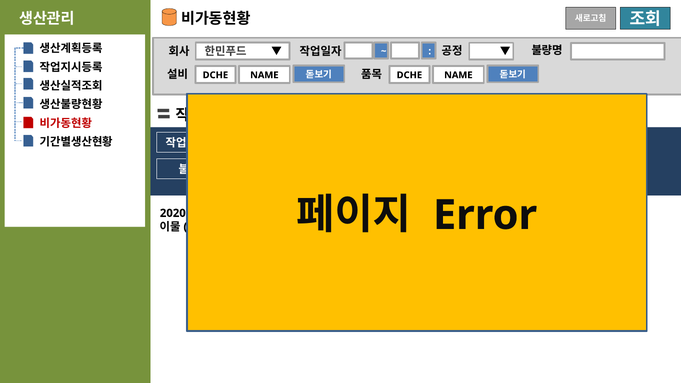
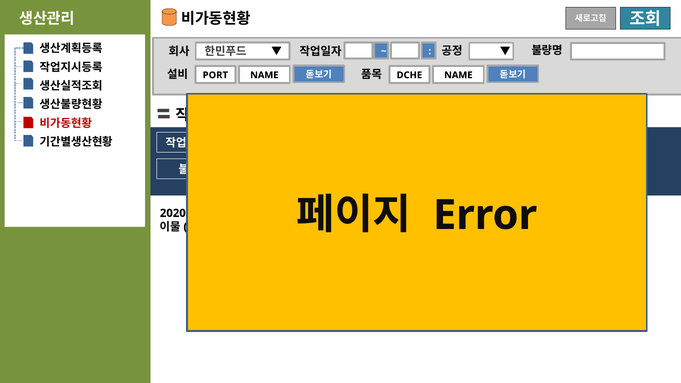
DCHE: DCHE -> PORT (215, 75)
